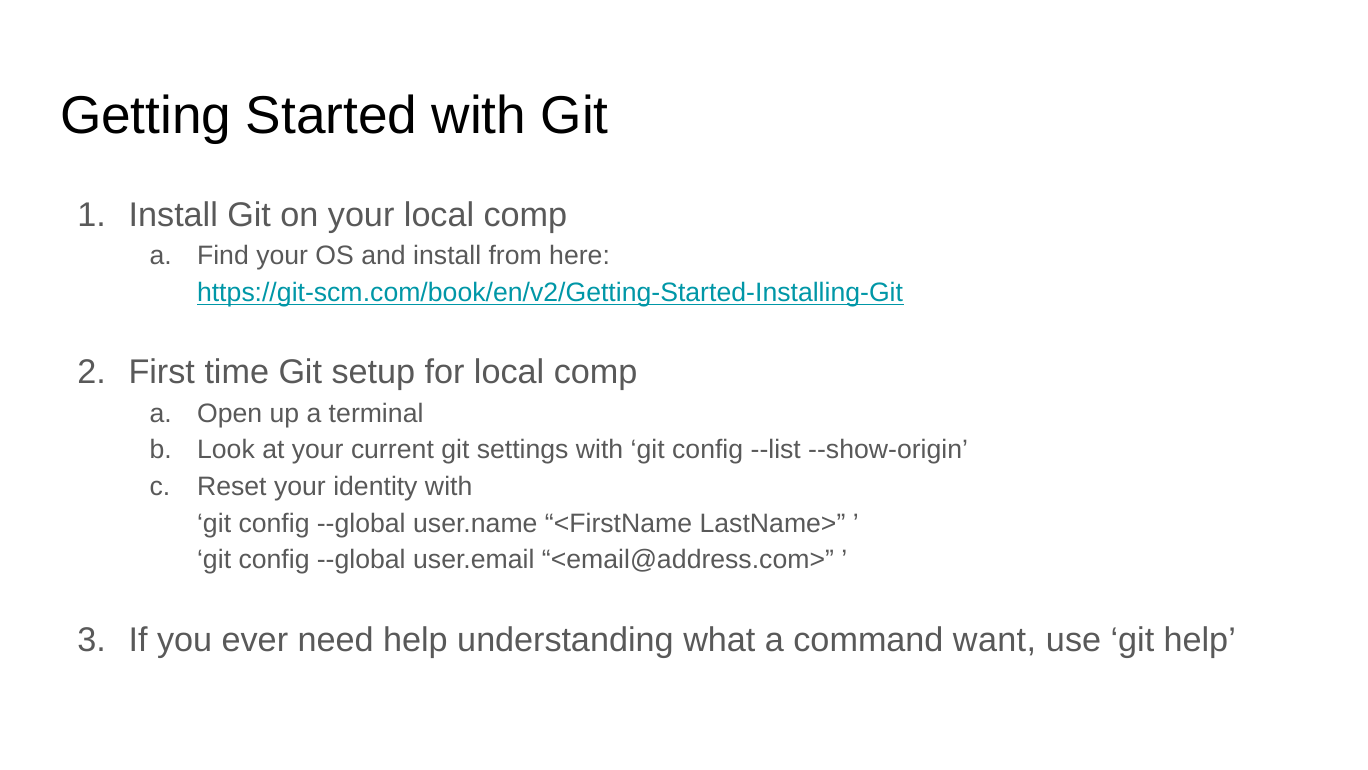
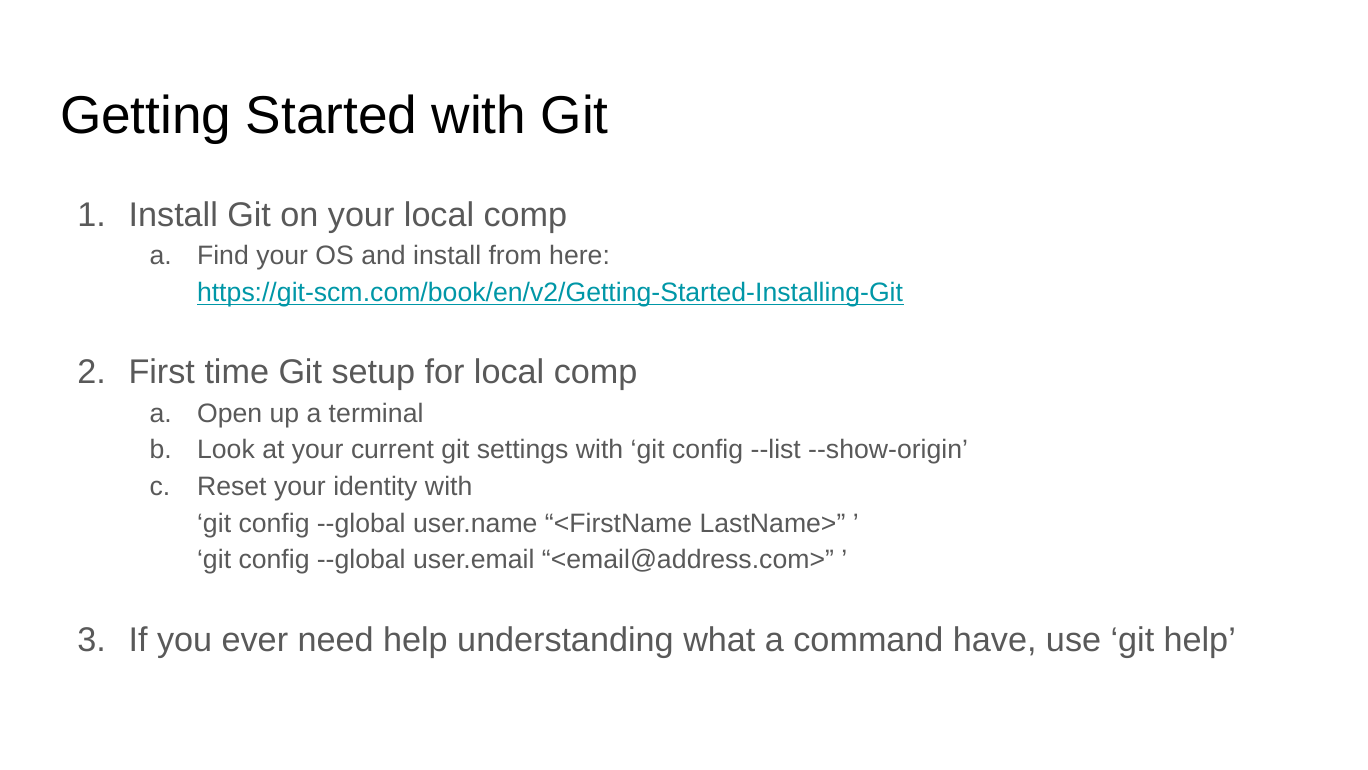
want: want -> have (995, 640)
